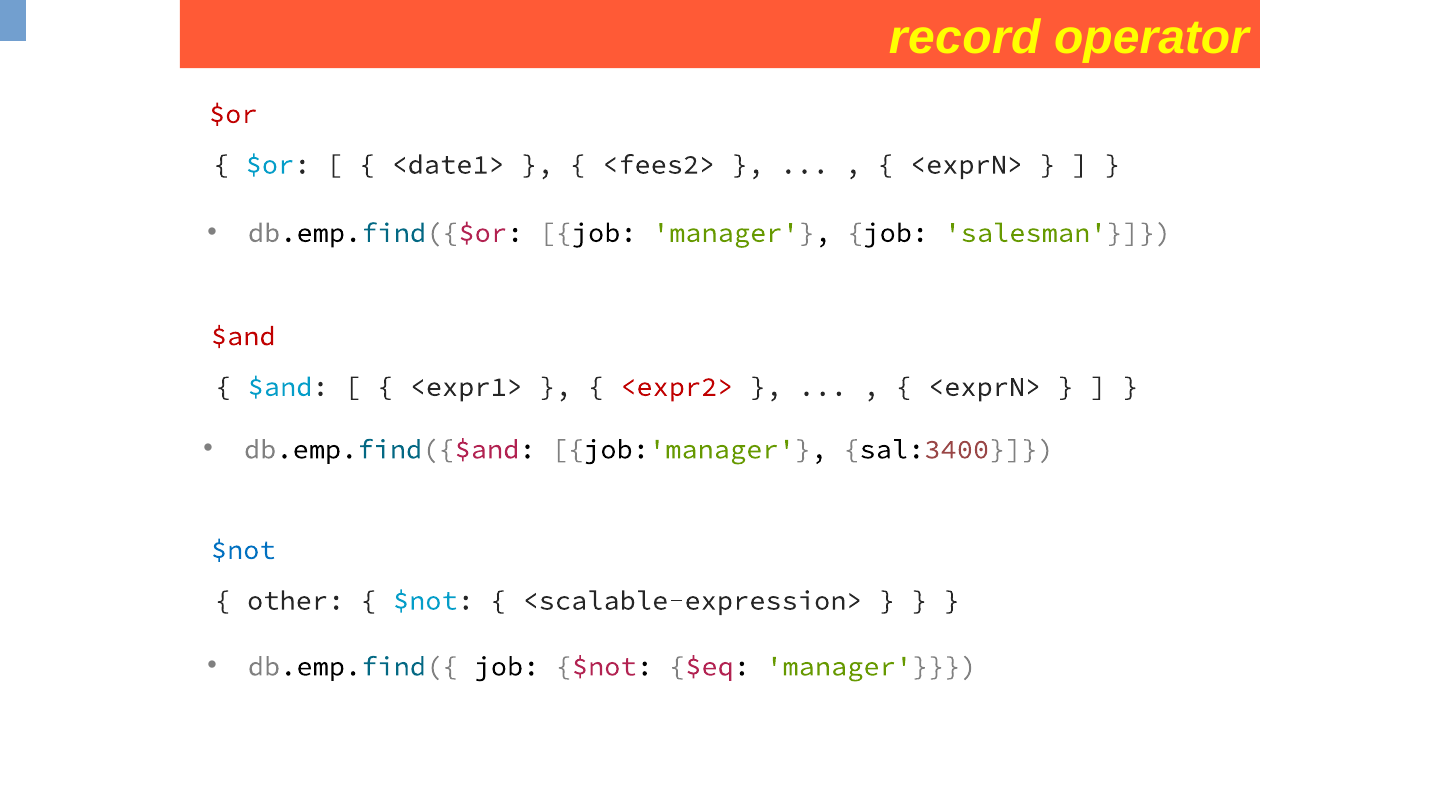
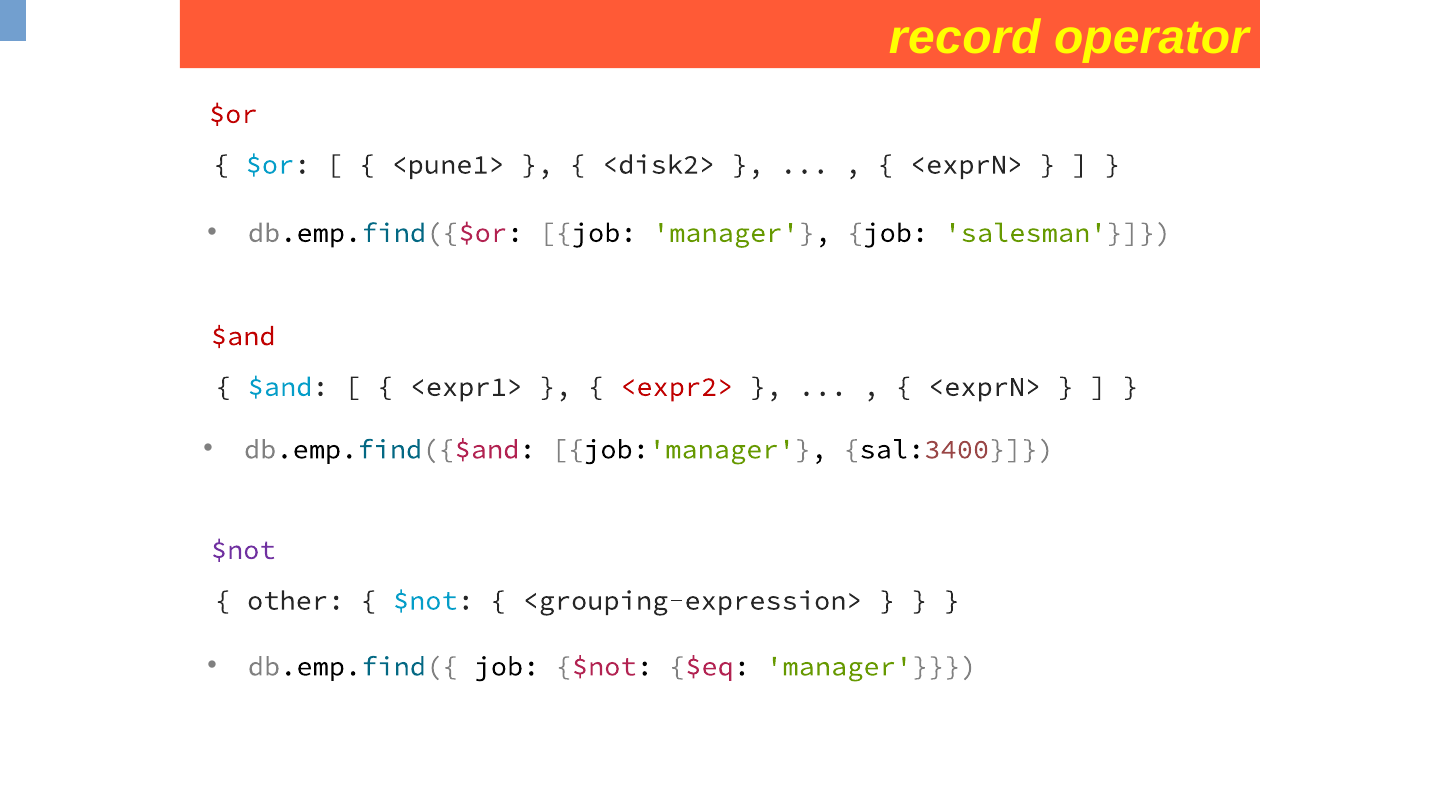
<date1>: <date1> -> <pune1> (448, 165)
<fees2>: <fees2> -> <disk2> (659, 165)
$not colour: blue -> purple (243, 550)
<scalable-expression>: <scalable-expression> -> <grouping-expression> (693, 601)
